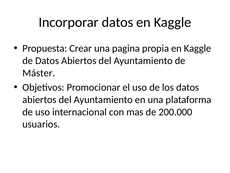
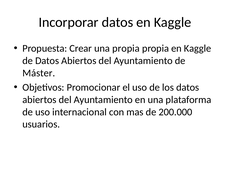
una pagina: pagina -> propia (126, 48)
